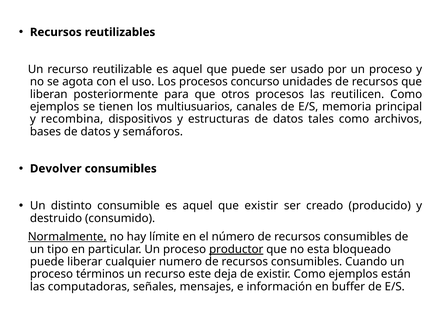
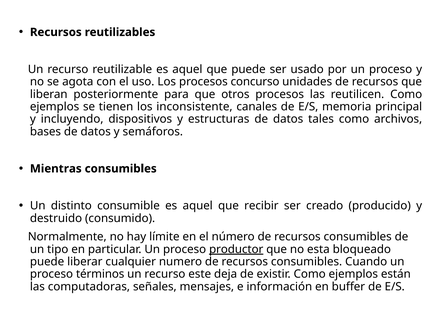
multiusuarios: multiusuarios -> inconsistente (194, 107)
recombina: recombina -> incluyendo (72, 119)
Devolver: Devolver -> Mientras (56, 169)
que existir: existir -> recibir (261, 206)
Normalmente underline: present -> none (67, 237)
